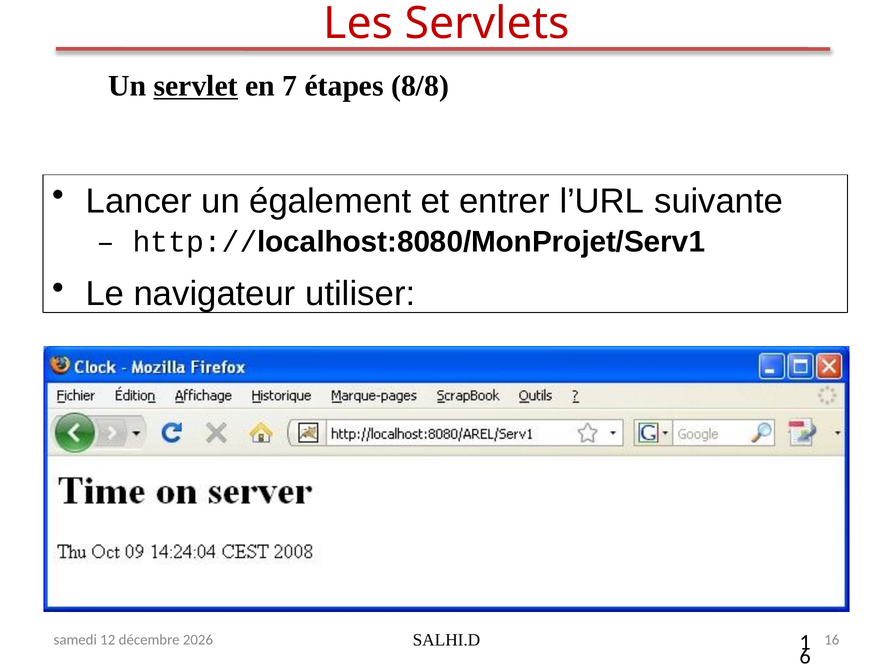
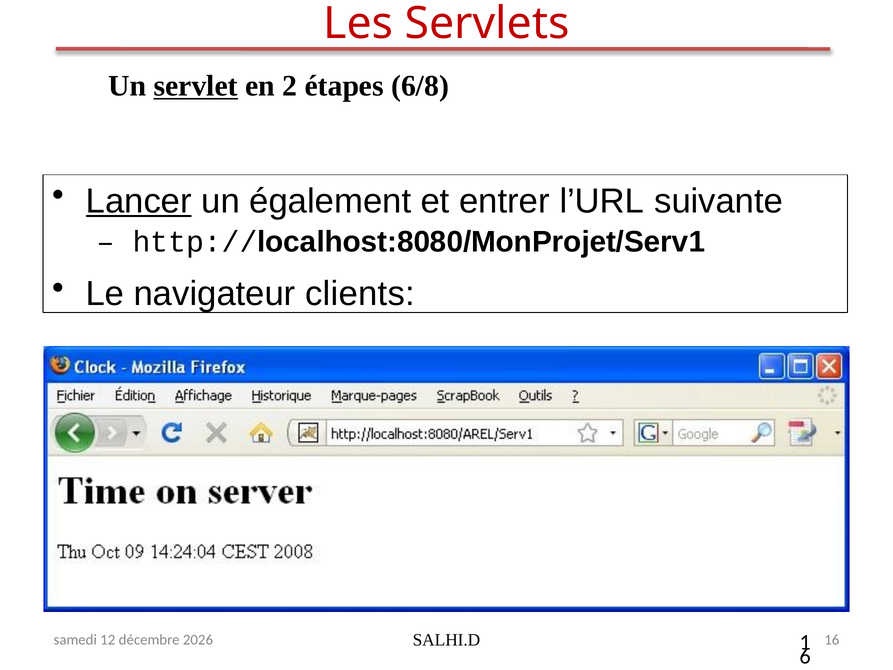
7: 7 -> 2 (290, 86)
8/8: 8/8 -> 6/8 (420, 86)
Lancer underline: none -> present (139, 201)
utiliser: utiliser -> clients (360, 294)
